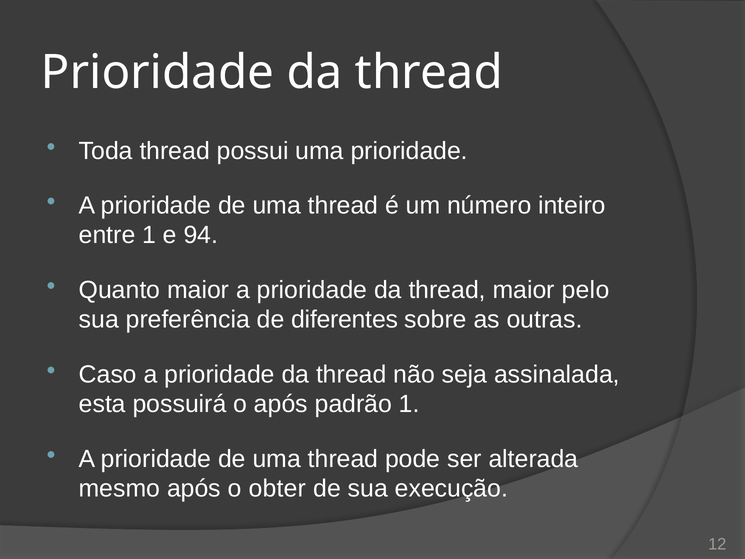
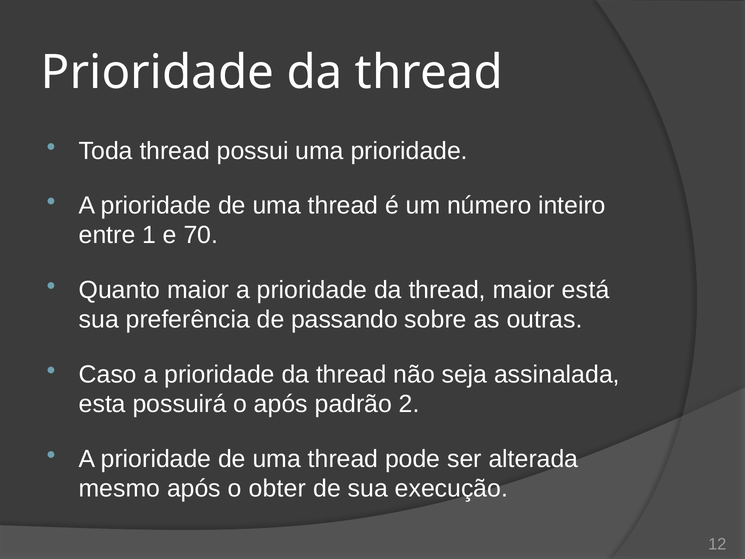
94: 94 -> 70 (201, 235)
pelo: pelo -> está (586, 290)
diferentes: diferentes -> passando (345, 320)
padrão 1: 1 -> 2 (409, 404)
